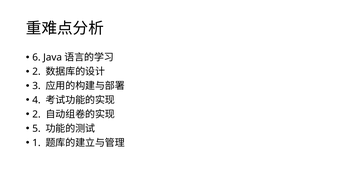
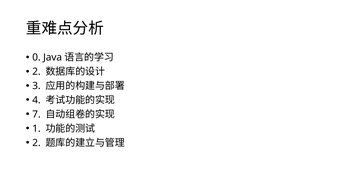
6: 6 -> 0 (36, 57)
2: 2 -> 7 (36, 115)
5: 5 -> 1 (36, 129)
1: 1 -> 2 (36, 143)
